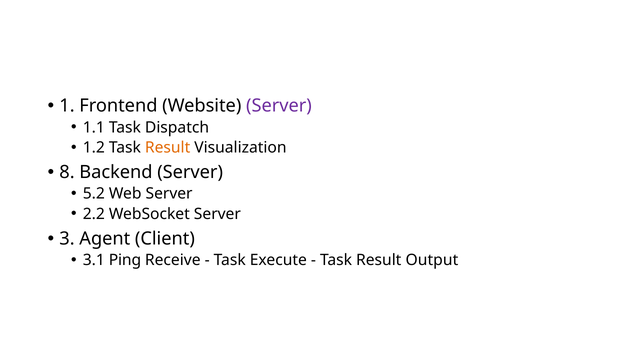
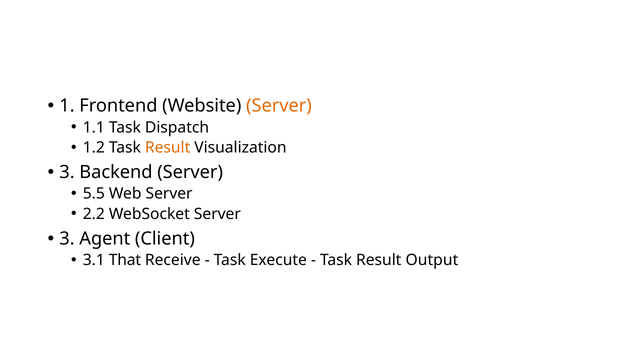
Server colour: purple -> orange (279, 106)
8: 8 -> 3 (67, 172)
5.2: 5.2 -> 5.5 (94, 194)
Ping: Ping -> That (125, 260)
